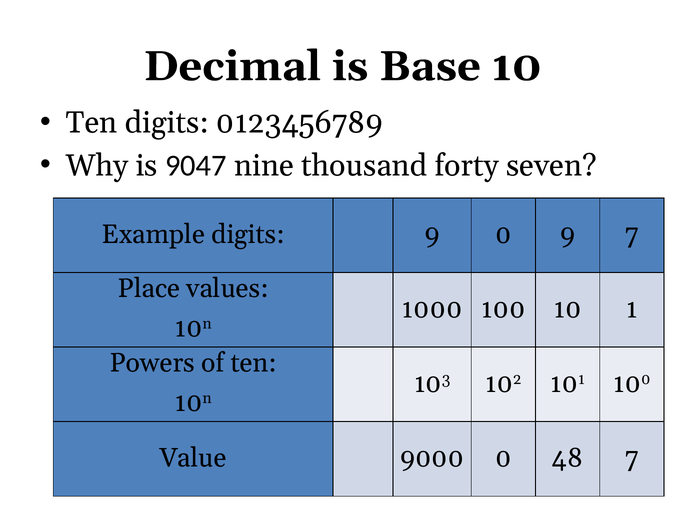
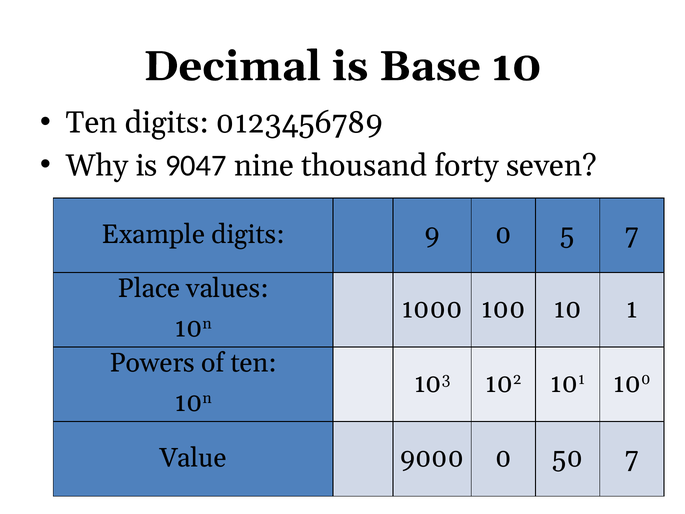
0 9: 9 -> 5 (568, 234)
48: 48 -> 50 (568, 458)
